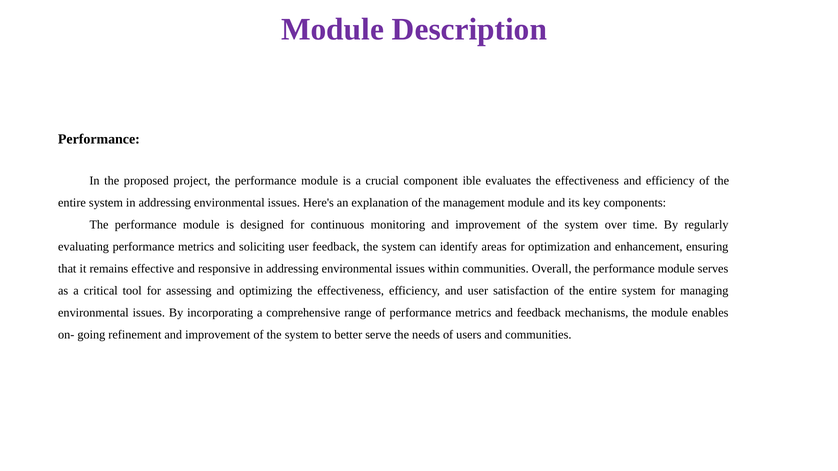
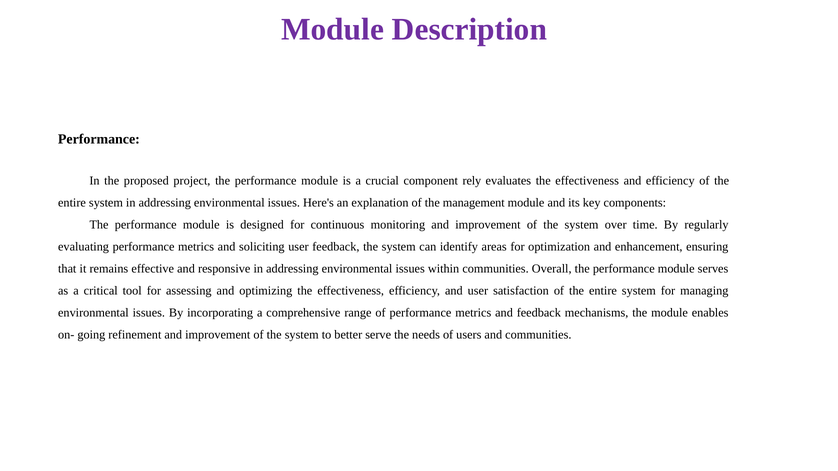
ible: ible -> rely (472, 181)
